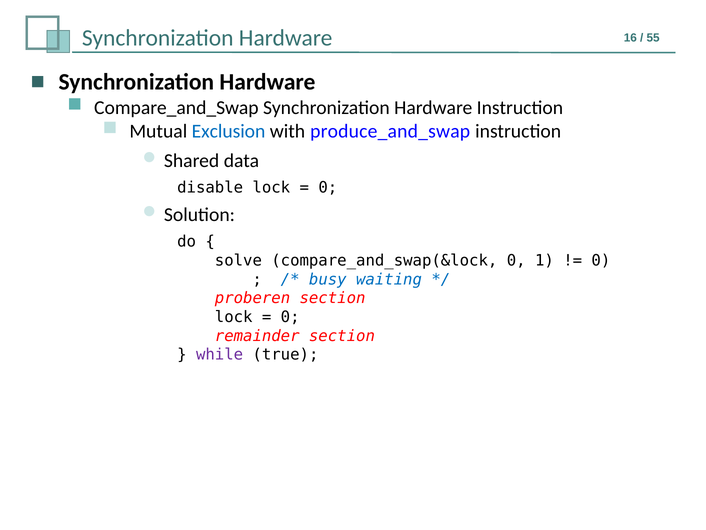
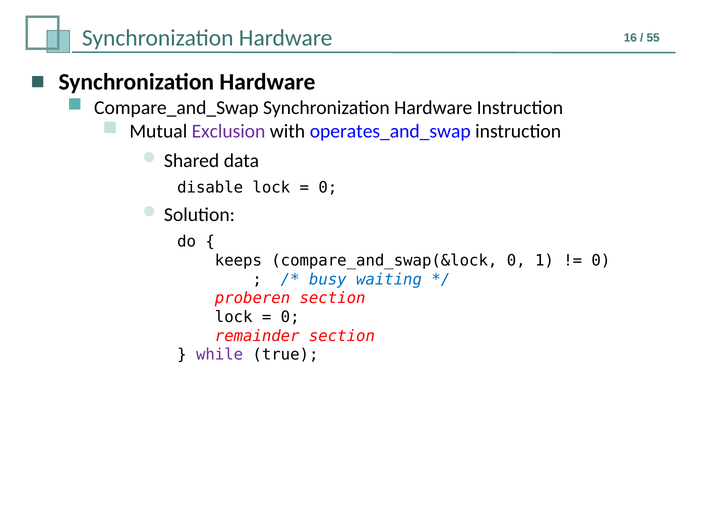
Exclusion colour: blue -> purple (229, 131)
produce_and_swap: produce_and_swap -> operates_and_swap (390, 131)
solve: solve -> keeps (238, 260)
